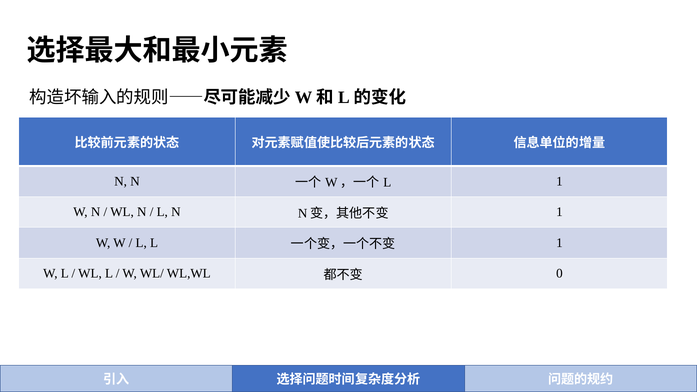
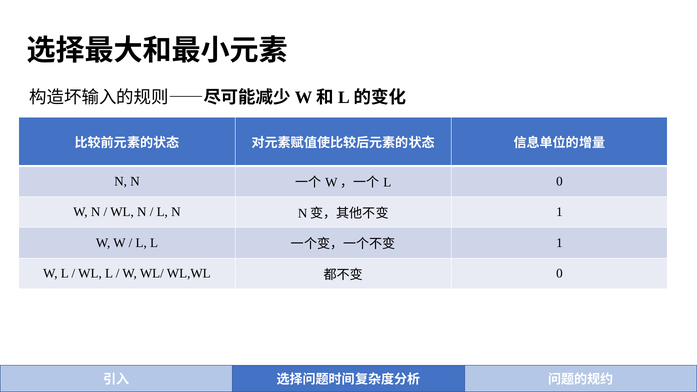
L 1: 1 -> 0 (559, 181)
